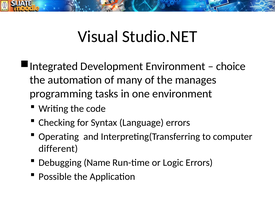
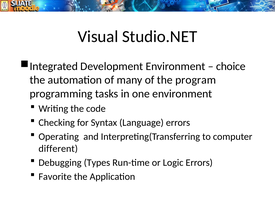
manages: manages -> program (196, 80)
Name: Name -> Types (97, 163)
Possible: Possible -> Favorite (55, 177)
